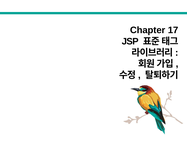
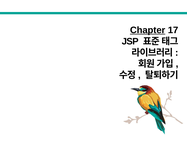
Chapter underline: none -> present (148, 30)
